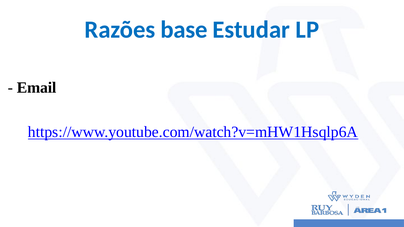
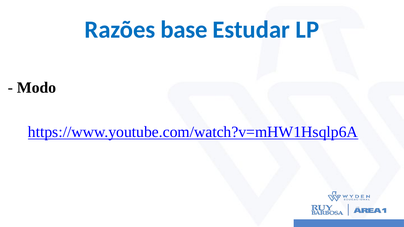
Email: Email -> Modo (36, 88)
